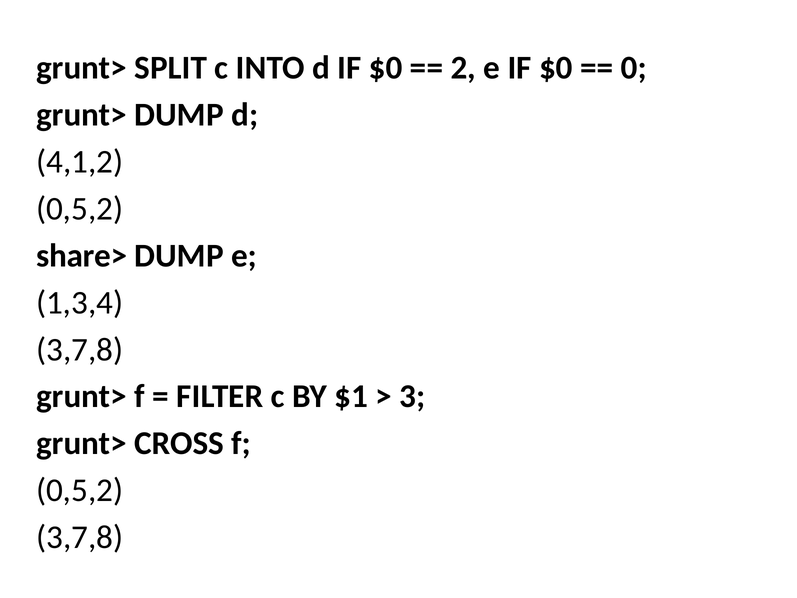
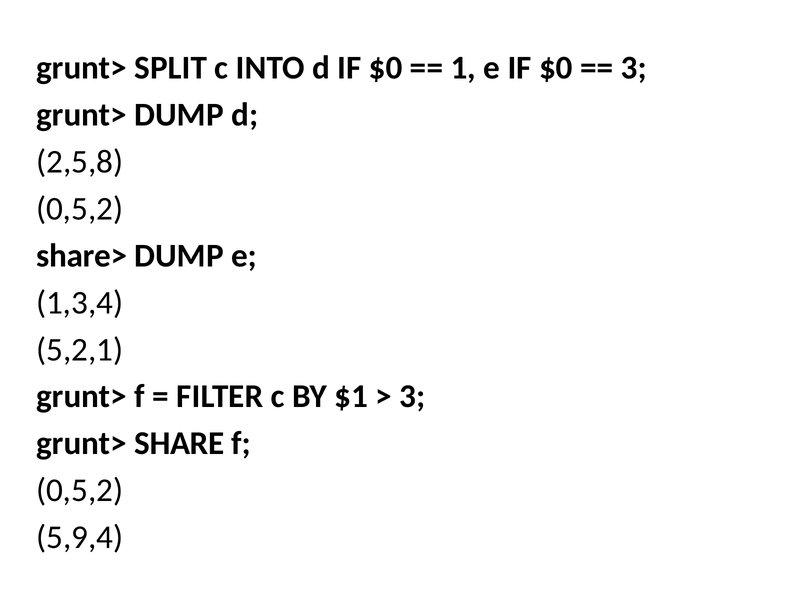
2: 2 -> 1 (463, 68)
0: 0 -> 3 (634, 68)
4,1,2: 4,1,2 -> 2,5,8 (80, 162)
3,7,8: 3,7,8 -> 5,2,1 (80, 349)
CROSS: CROSS -> SHARE (179, 443)
3,7,8: 3,7,8 -> 5,9,4 (80, 537)
